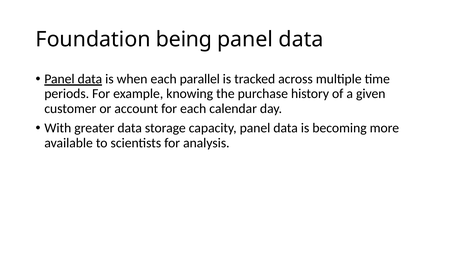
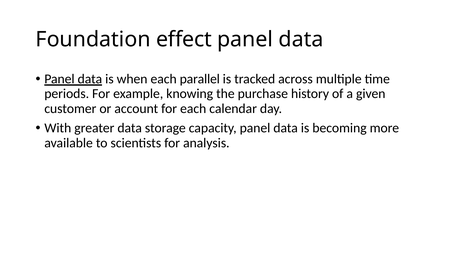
being: being -> effect (184, 39)
